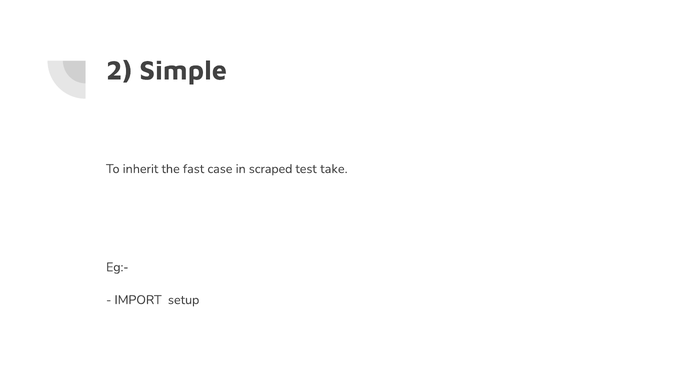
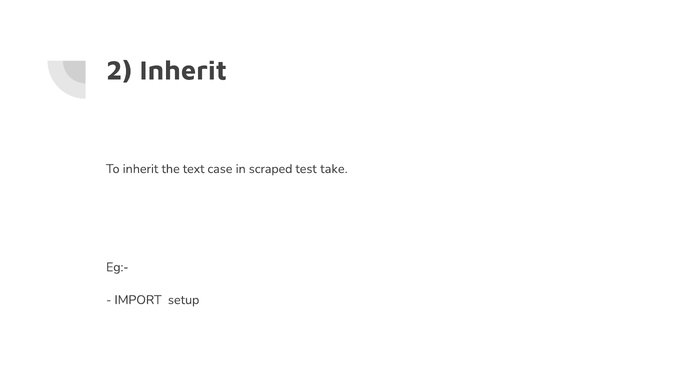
2 Simple: Simple -> Inherit (183, 71)
fast: fast -> text (194, 169)
